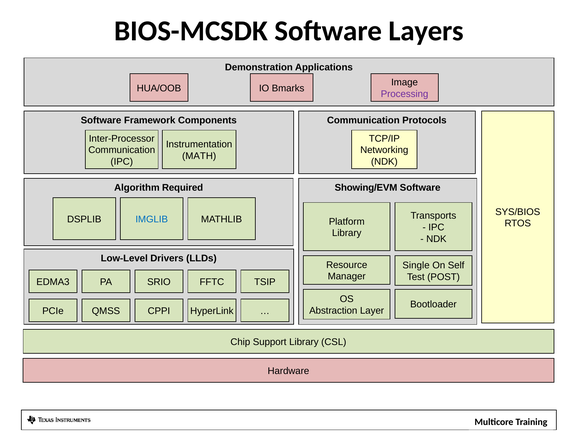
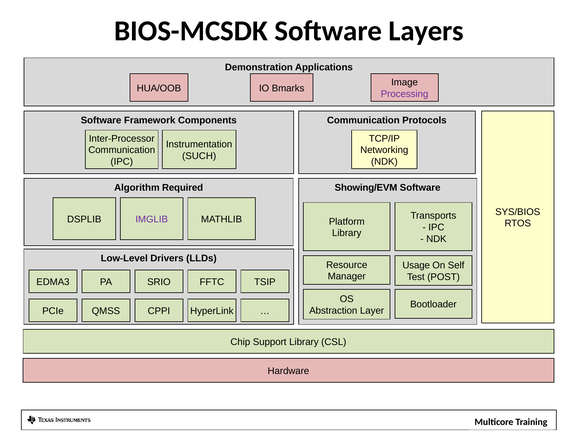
MATH: MATH -> SUCH (199, 156)
IMGLIB colour: blue -> purple (152, 219)
Single: Single -> Usage (416, 265)
